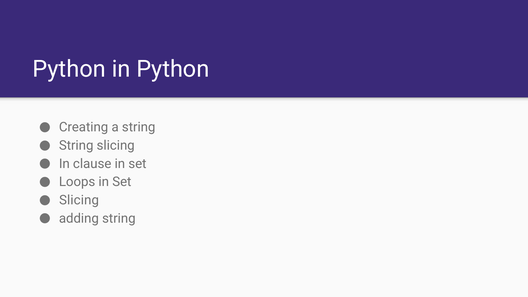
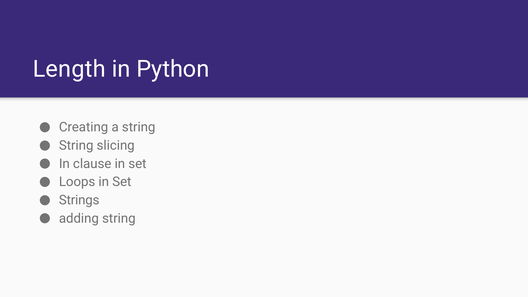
Python: Python -> Length (69, 69)
Slicing: Slicing -> Strings (79, 200)
